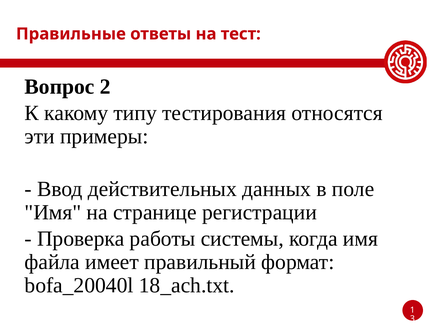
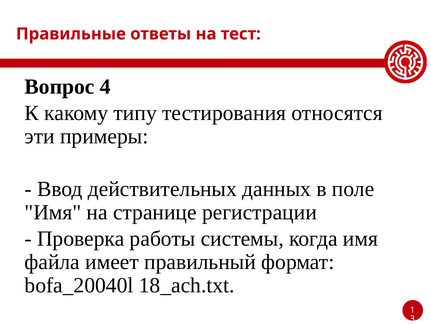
2: 2 -> 4 (105, 87)
